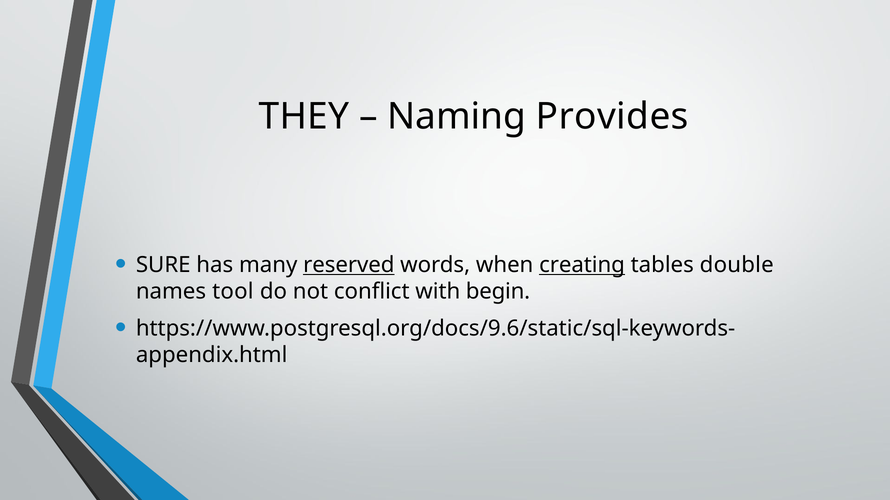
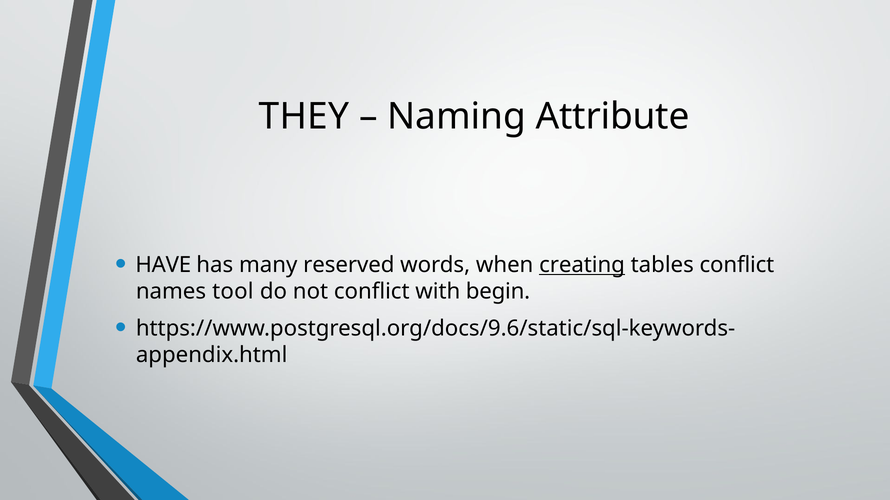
Provides: Provides -> Attribute (613, 117)
SURE: SURE -> HAVE (163, 265)
reserved underline: present -> none (349, 265)
tables double: double -> conflict (737, 265)
